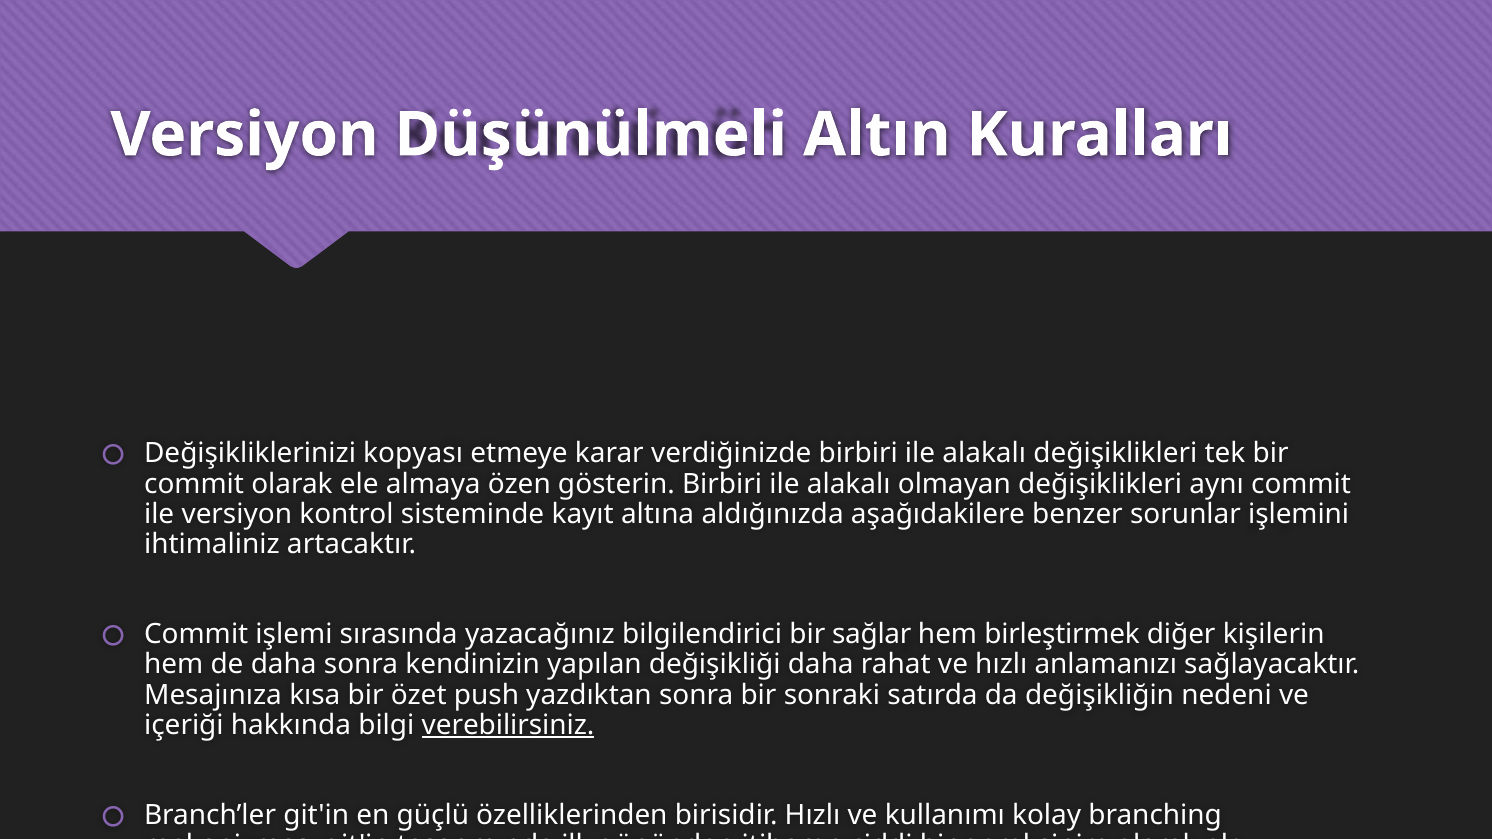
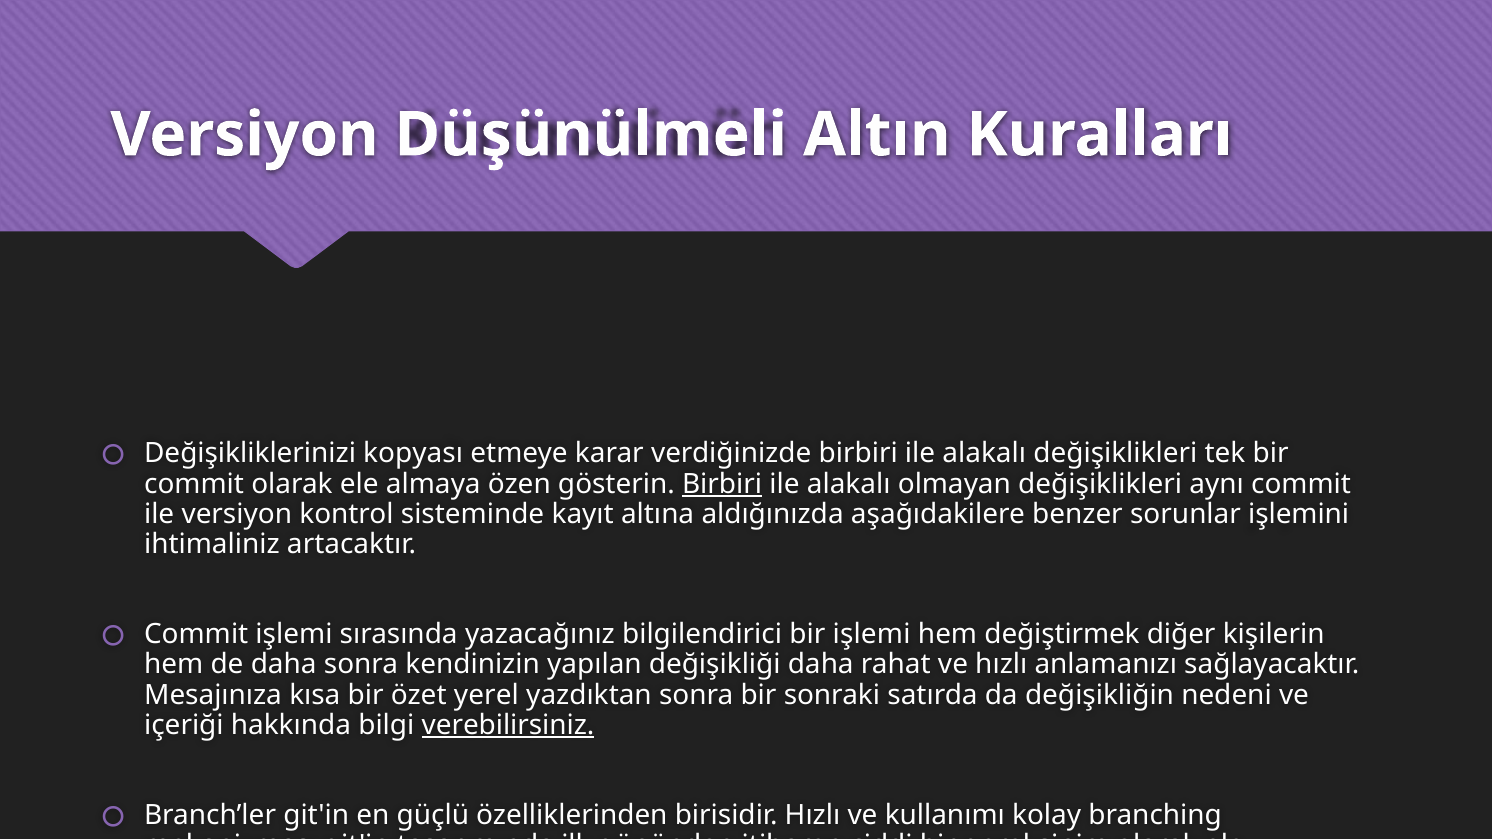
Birbiri underline: none -> present (722, 484)
bir sağlar: sağlar -> işlemi (872, 635)
birleştirmek: birleştirmek -> değiştirmek (1062, 635)
push: push -> yerel (486, 695)
